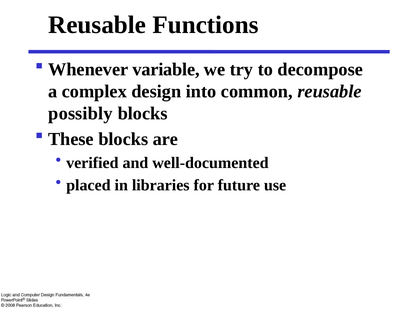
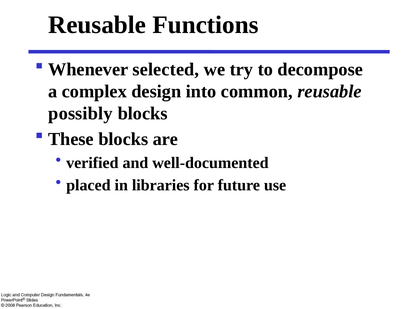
variable: variable -> selected (166, 69)
